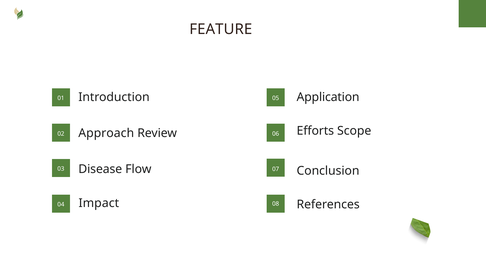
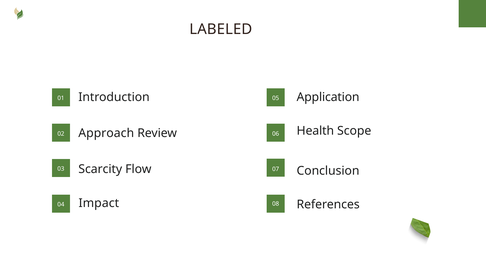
FEATURE: FEATURE -> LABELED (221, 29)
Efforts: Efforts -> Health (315, 131)
Disease: Disease -> Scarcity (100, 169)
